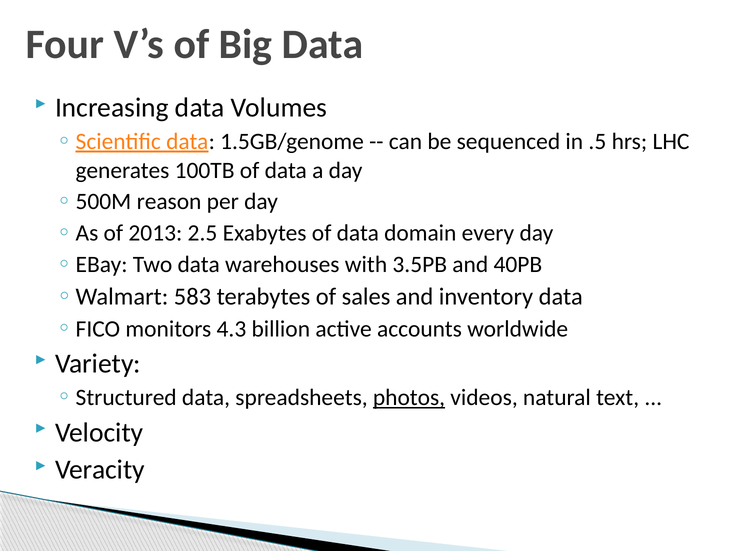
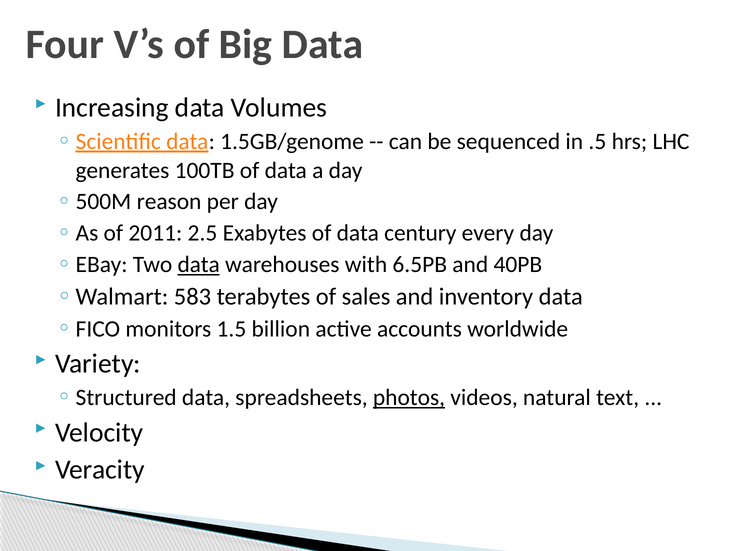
2013: 2013 -> 2011 (155, 233)
domain: domain -> century (420, 233)
data underline: none -> present (199, 265)
3.5PB: 3.5PB -> 6.5PB (420, 265)
4.3: 4.3 -> 1.5 (231, 329)
